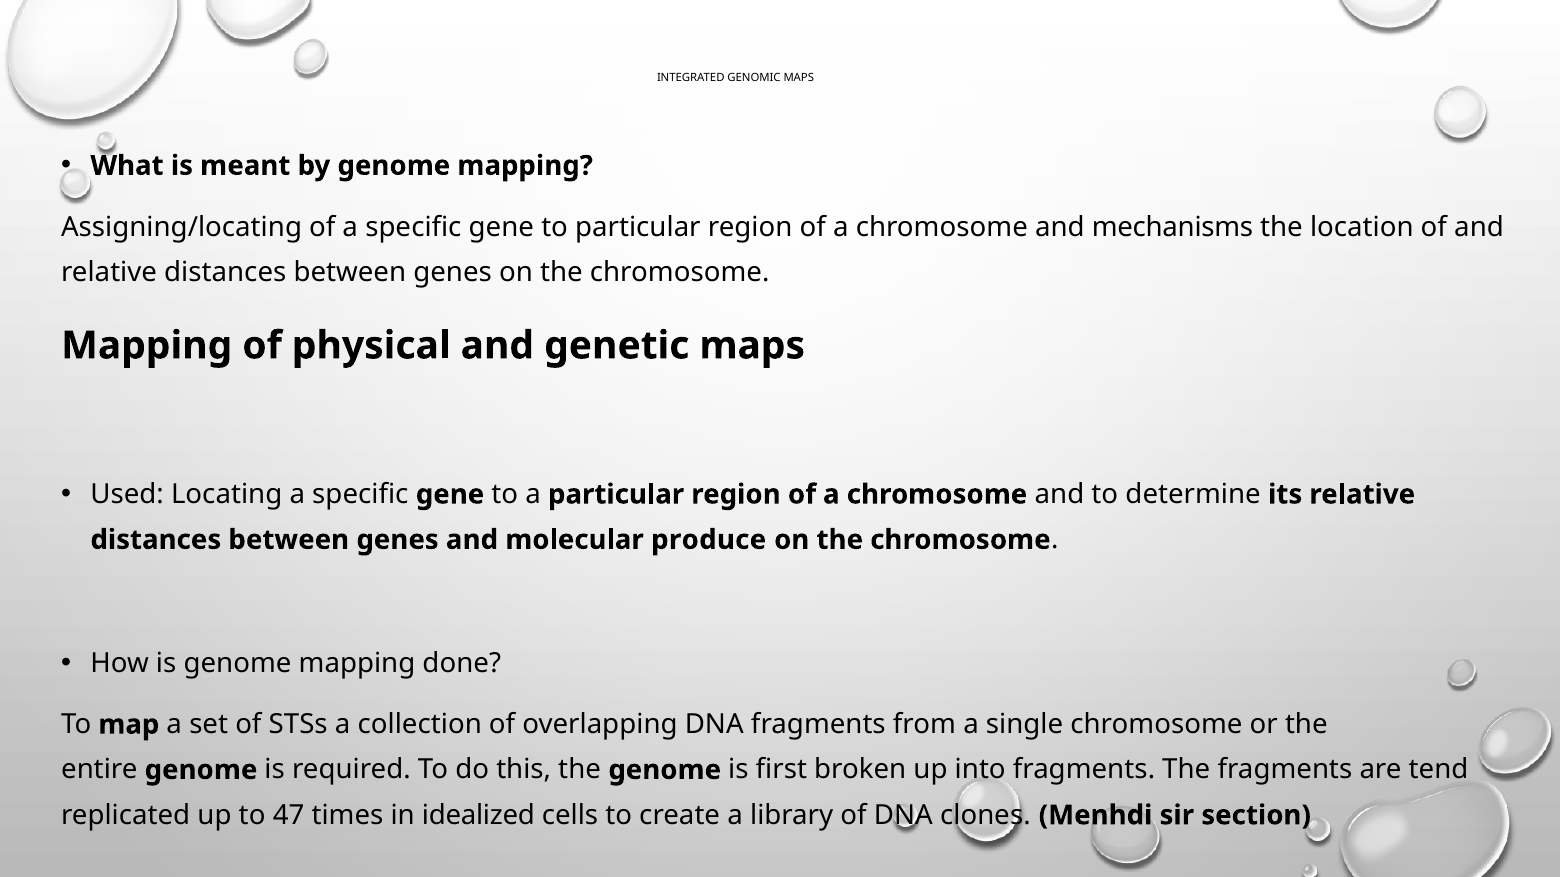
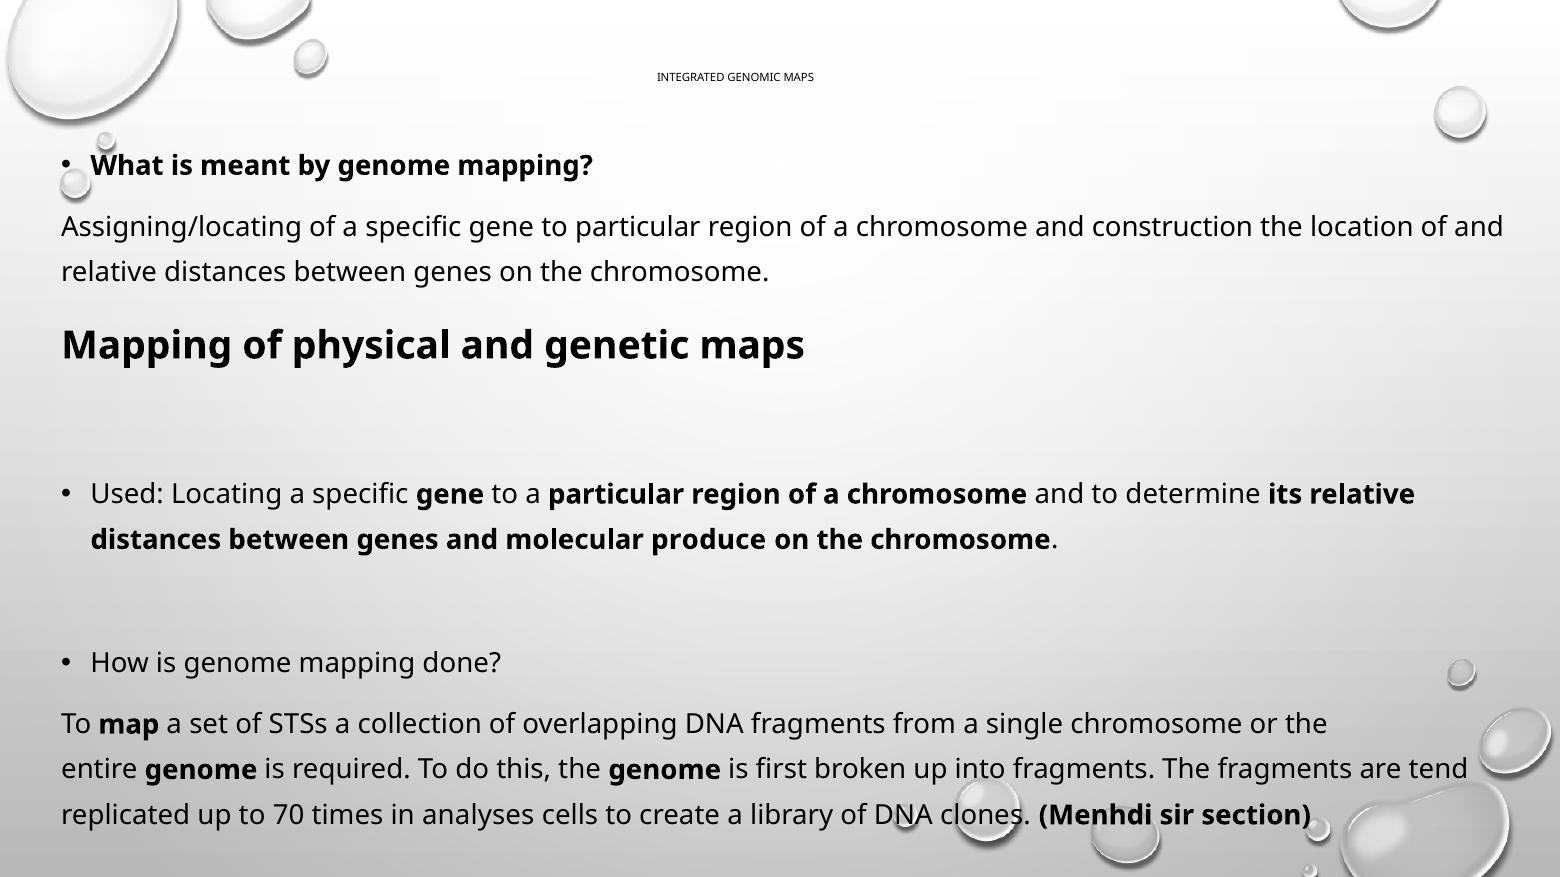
mechanisms: mechanisms -> construction (1172, 227)
47: 47 -> 70 (289, 816)
idealized: idealized -> analyses (478, 816)
